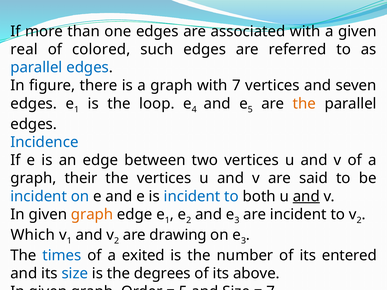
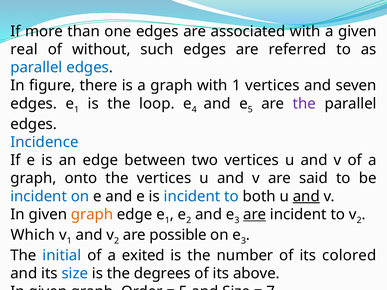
colored: colored -> without (101, 49)
with 7: 7 -> 1 (236, 86)
the colour: orange -> purple (304, 104)
their: their -> onto (81, 178)
are underline: none -> present (255, 215)
drawing: drawing -> possible (178, 235)
times: times -> initial (62, 256)
entered: entered -> colored (349, 256)
